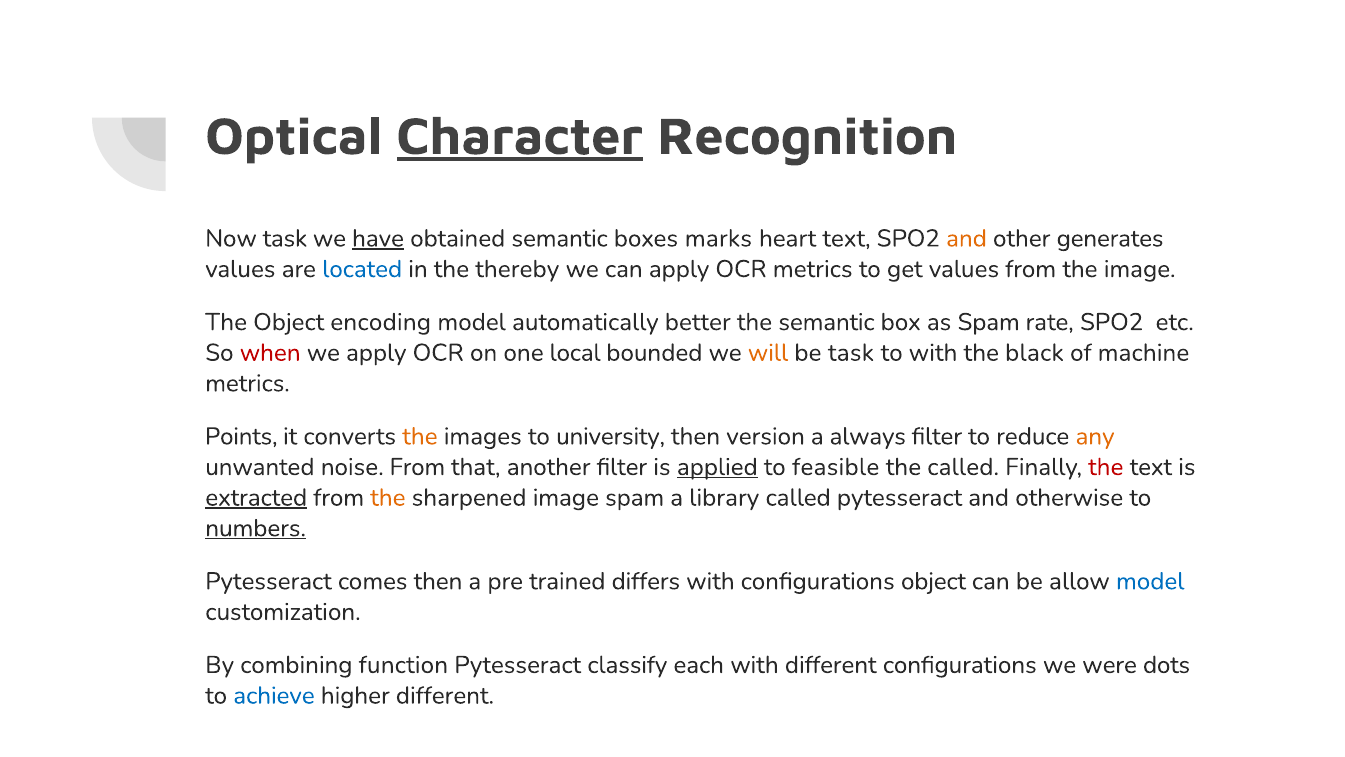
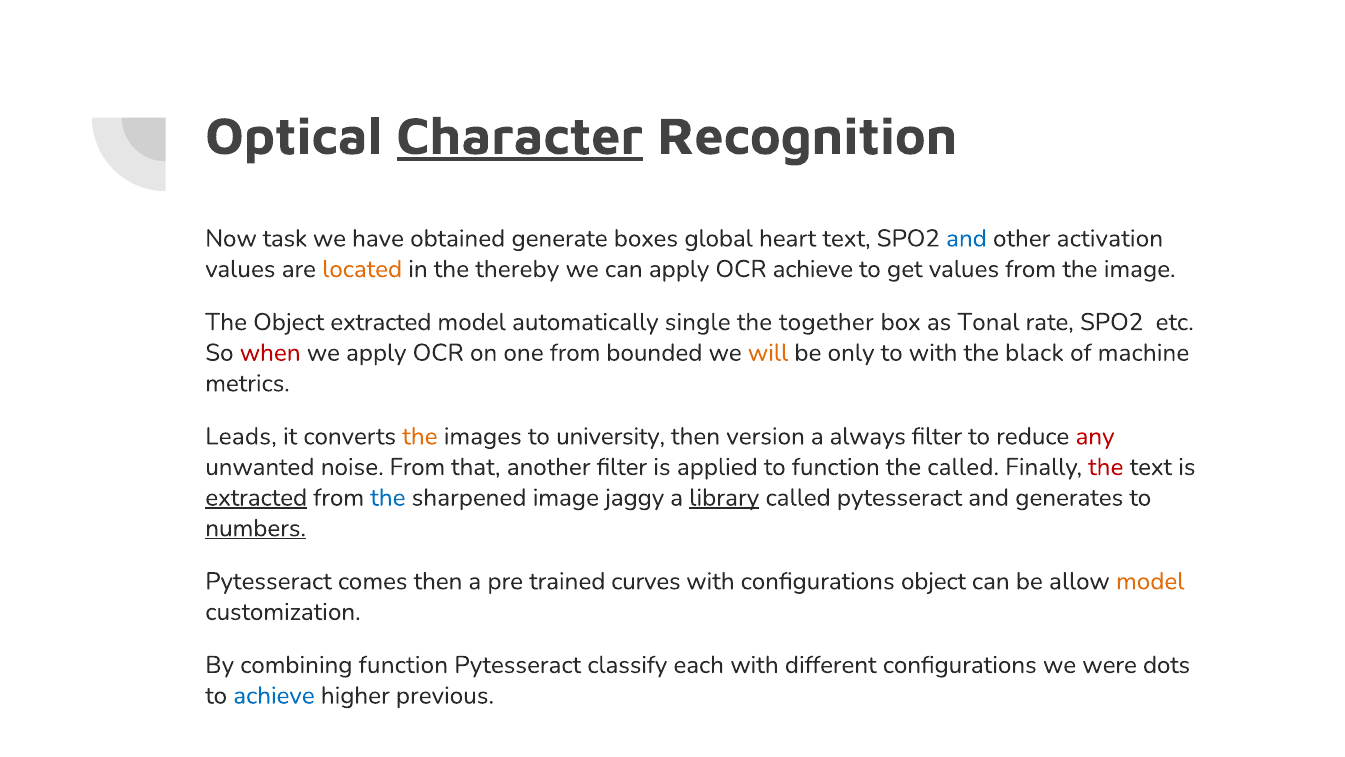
have underline: present -> none (378, 238)
obtained semantic: semantic -> generate (560, 238)
marks: marks -> global (719, 238)
and colour: orange -> blue (966, 238)
generates: generates -> activation (1110, 238)
located colour: blue -> orange (362, 269)
OCR metrics: metrics -> achieve (813, 269)
Object encoding: encoding -> extracted (381, 322)
better: better -> single (698, 322)
the semantic: semantic -> together (826, 322)
as Spam: Spam -> Tonal (989, 322)
one local: local -> from (575, 353)
be task: task -> only (851, 353)
Points: Points -> Leads (241, 436)
any colour: orange -> red (1095, 436)
applied underline: present -> none (717, 467)
to feasible: feasible -> function (836, 467)
the colour: orange -> blue (388, 497)
image spam: spam -> jaggy (635, 497)
library underline: none -> present (724, 497)
otherwise: otherwise -> generates (1069, 497)
differs: differs -> curves (646, 581)
model colour: blue -> orange (1150, 581)
higher different: different -> previous (445, 695)
